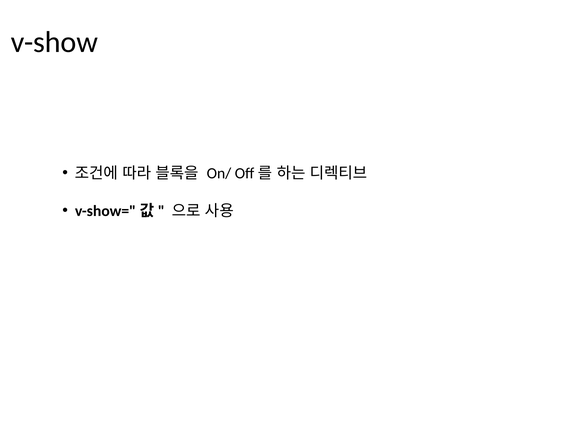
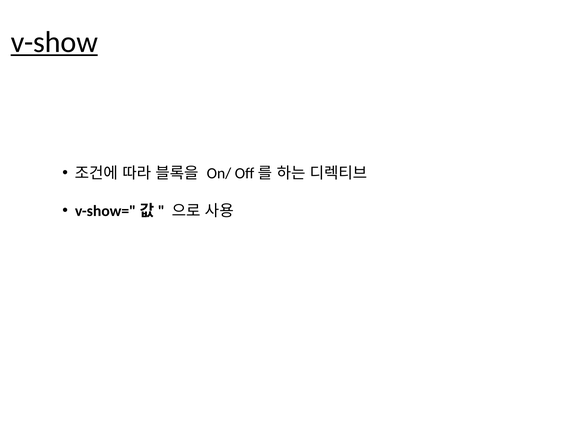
v-show underline: none -> present (54, 42)
